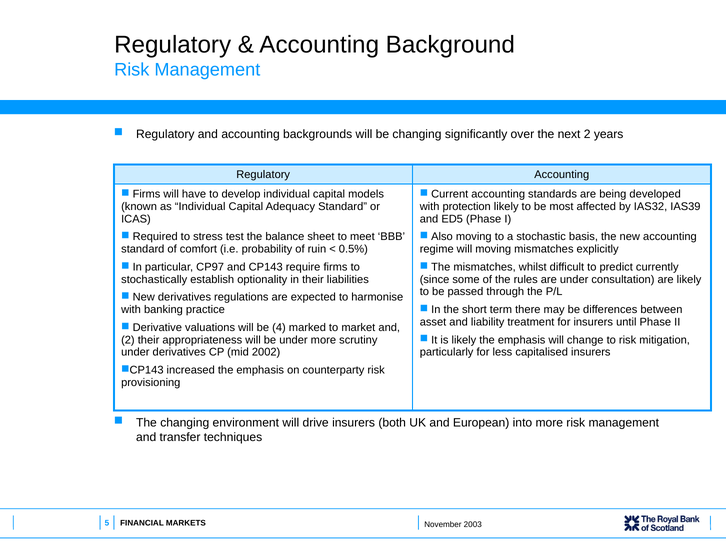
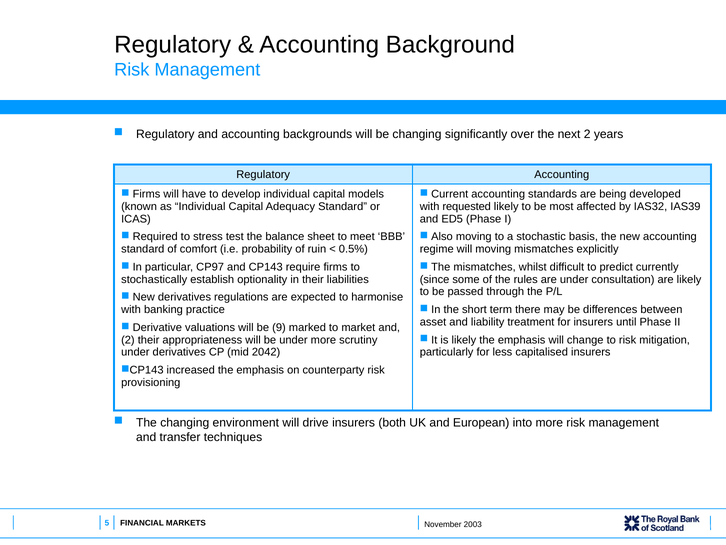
protection: protection -> requested (467, 206)
4: 4 -> 9 (279, 327)
2002: 2002 -> 2042 (266, 352)
